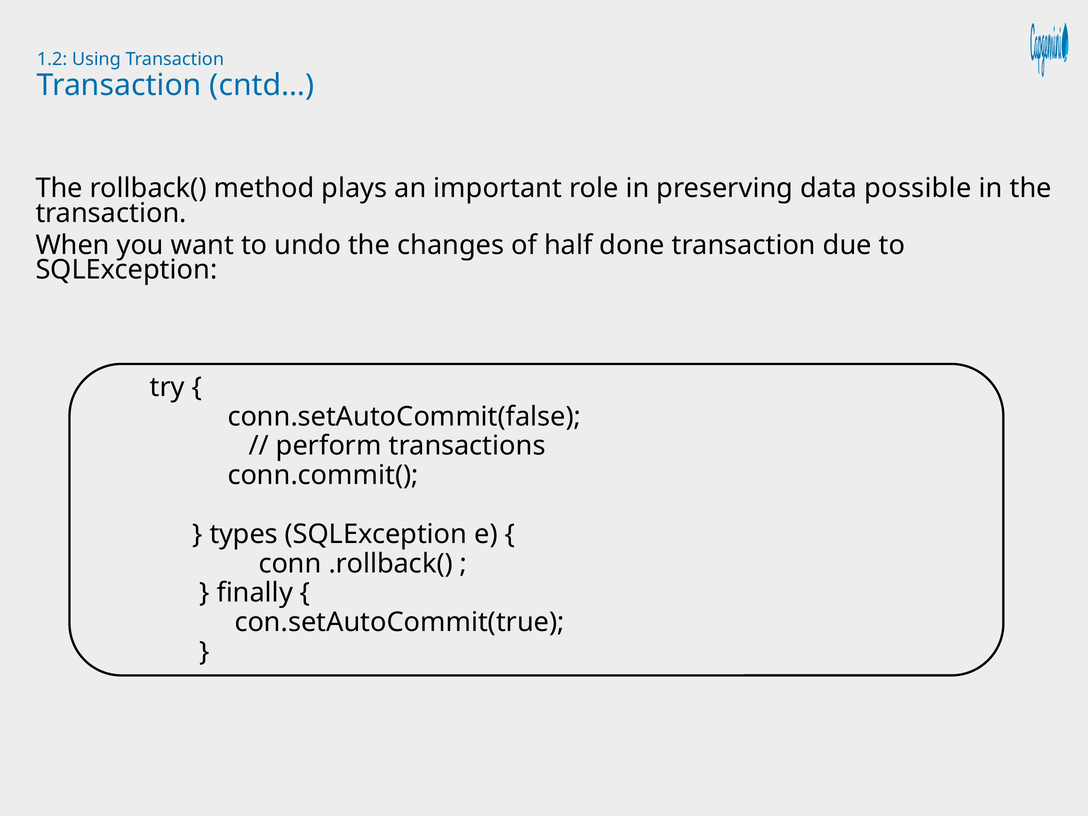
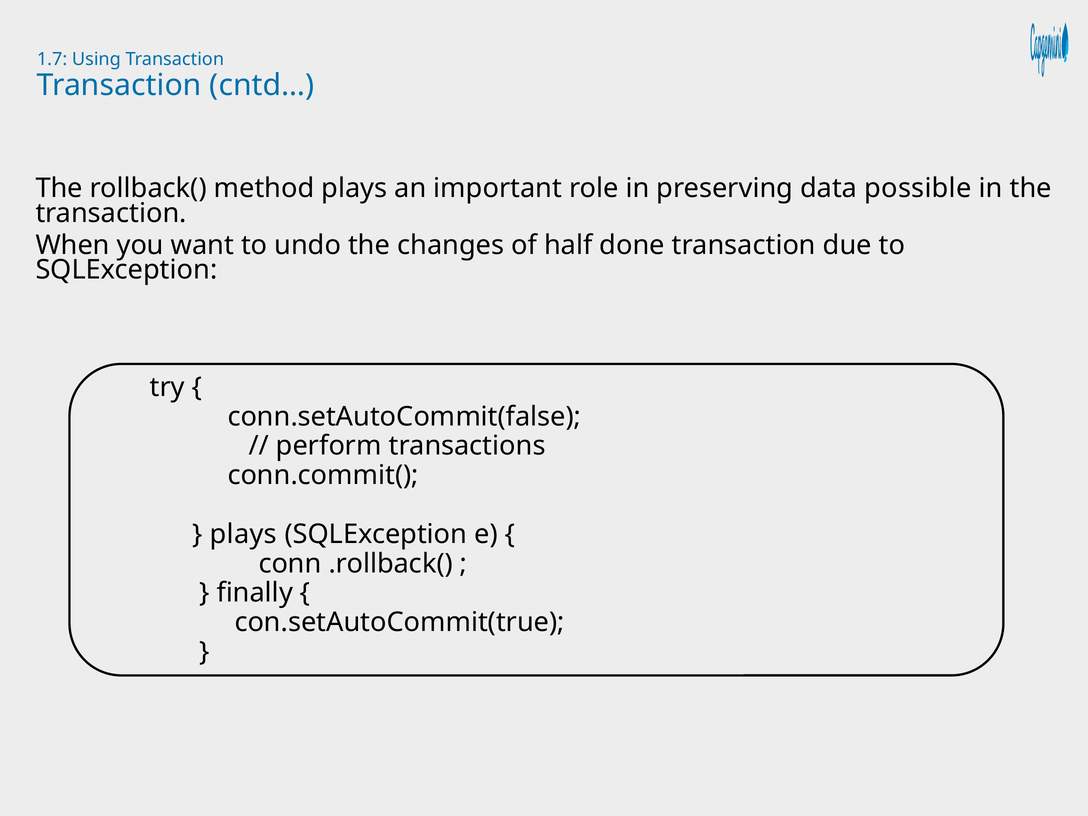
1.2: 1.2 -> 1.7 (52, 59)
types: types -> plays (243, 534)
